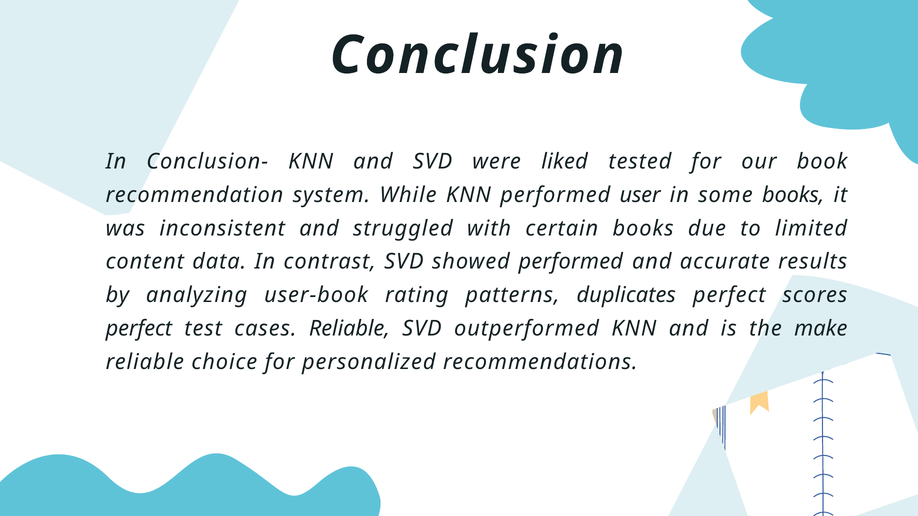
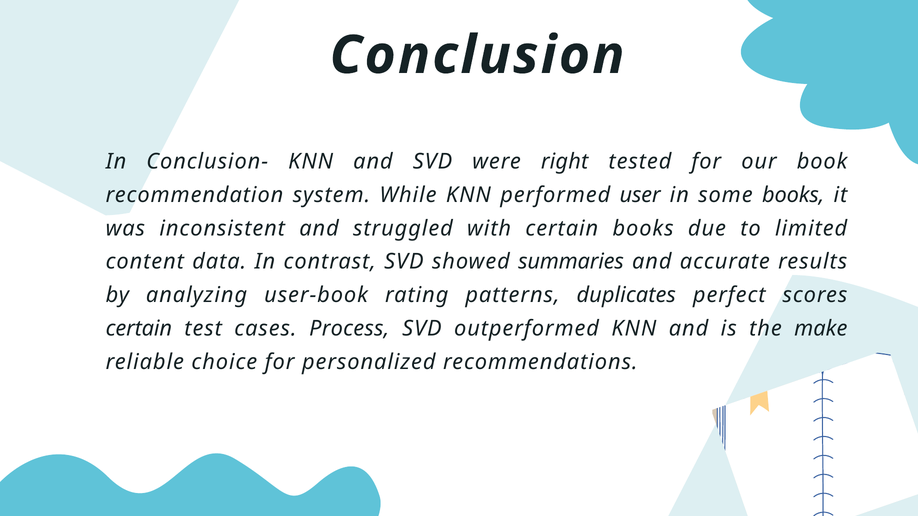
liked: liked -> right (565, 162)
showed performed: performed -> summaries (571, 262)
perfect: perfect -> certain (139, 329)
cases Reliable: Reliable -> Process (349, 329)
